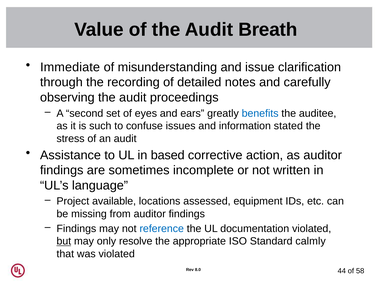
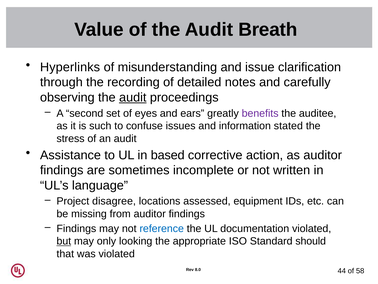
Immediate: Immediate -> Hyperlinks (70, 67)
audit underline: none -> present (133, 97)
benefits colour: blue -> purple (260, 113)
available: available -> disagree (114, 201)
resolve: resolve -> looking (136, 241)
calmly: calmly -> should (311, 241)
